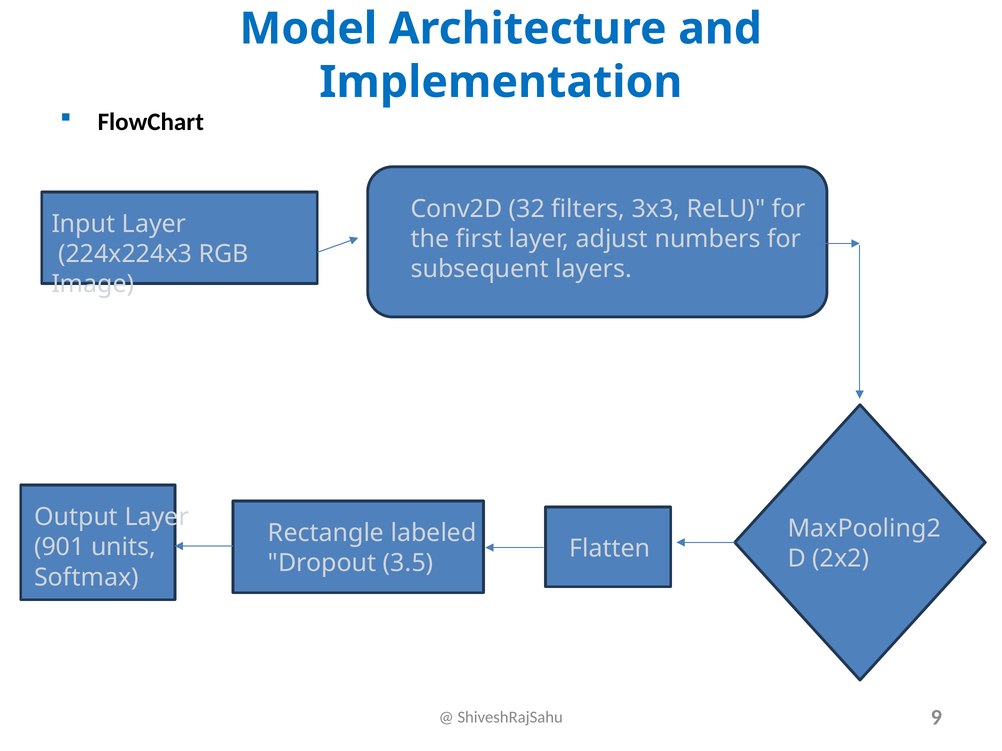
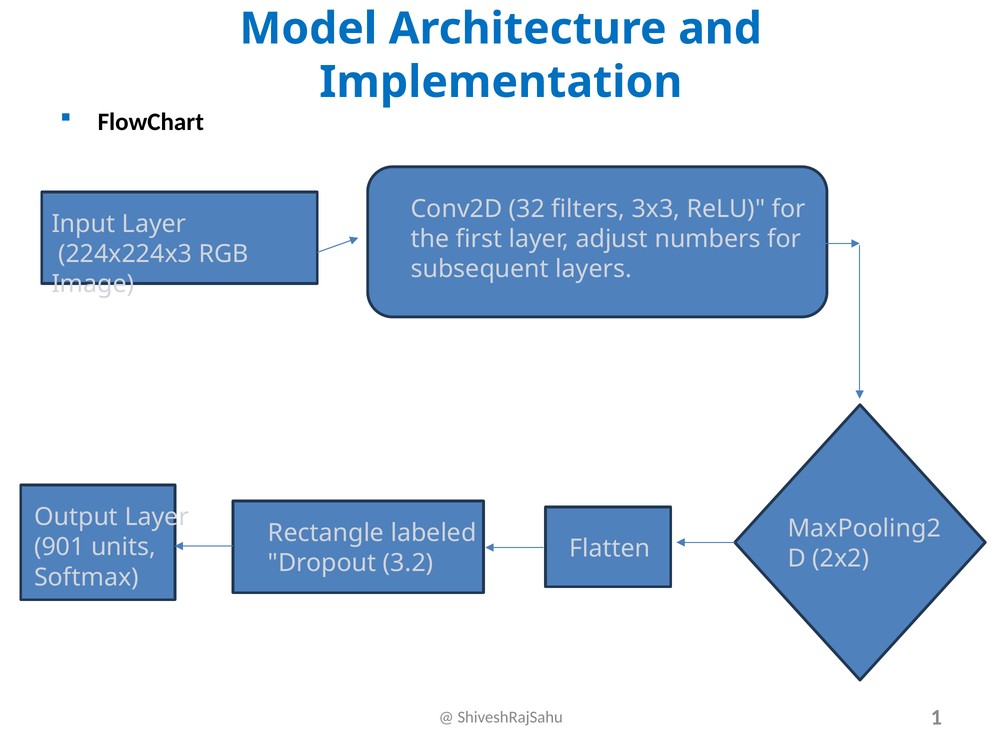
3.5: 3.5 -> 3.2 (408, 563)
9: 9 -> 1 (936, 718)
